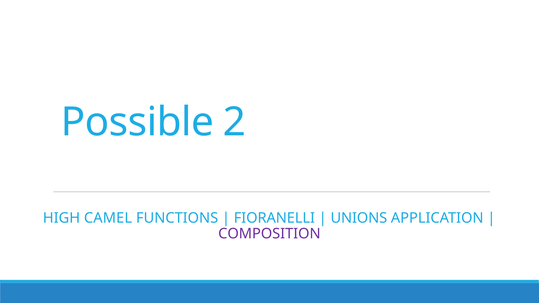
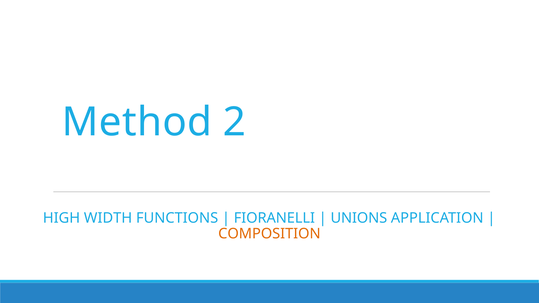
Possible: Possible -> Method (137, 122)
CAMEL: CAMEL -> WIDTH (108, 218)
COMPOSITION colour: purple -> orange (269, 234)
